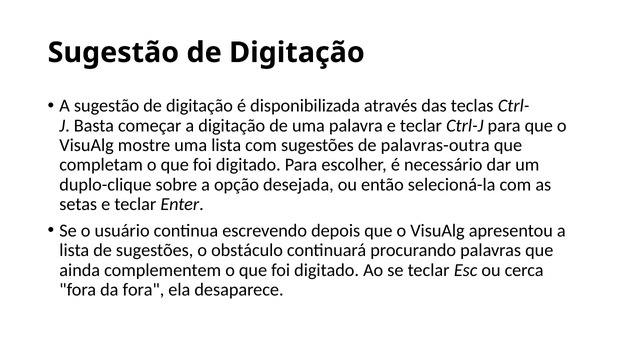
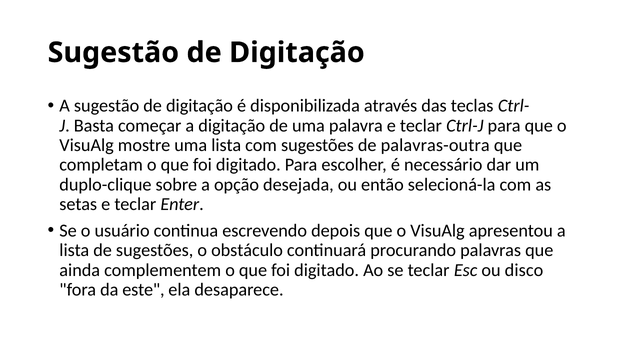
cerca: cerca -> disco (524, 270)
da fora: fora -> este (143, 289)
